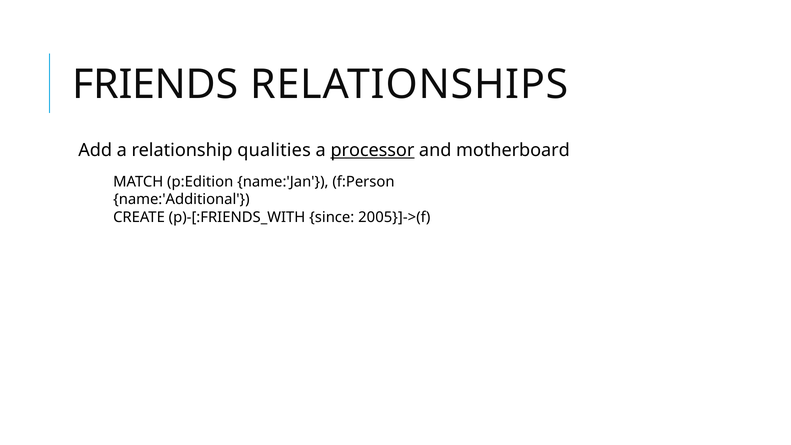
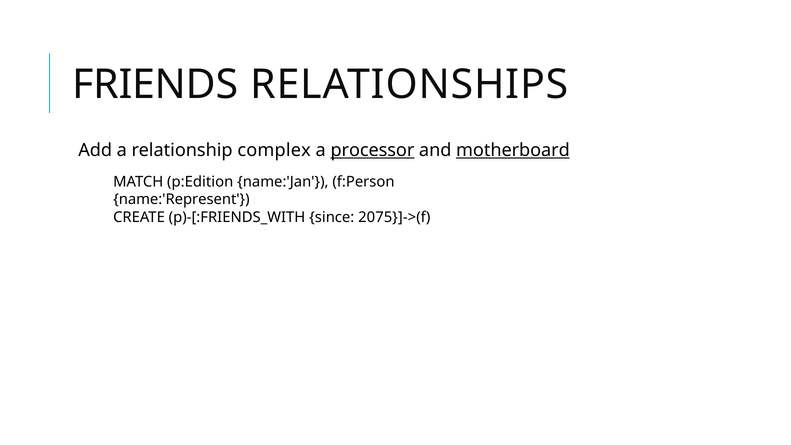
qualities: qualities -> complex (274, 150)
motherboard underline: none -> present (513, 150)
name:'Additional: name:'Additional -> name:'Represent (181, 200)
2005}]->(f: 2005}]->(f -> 2075}]->(f (394, 217)
